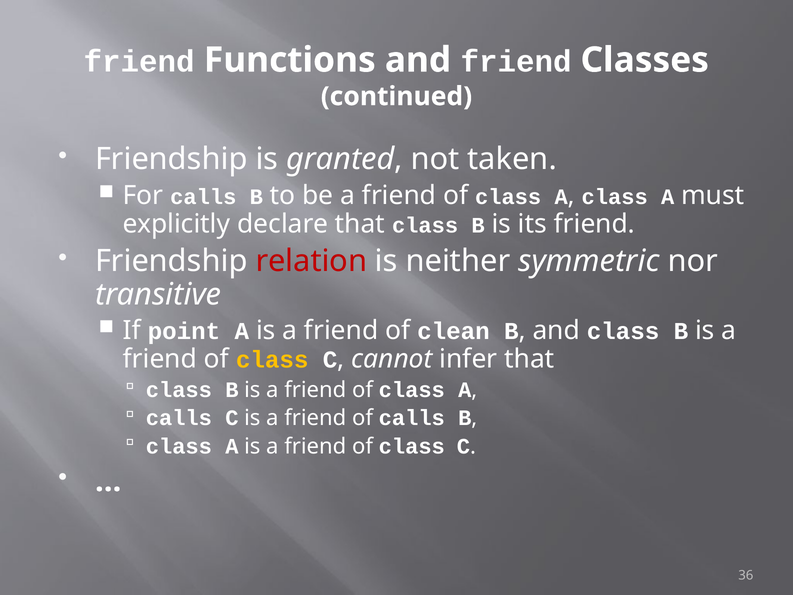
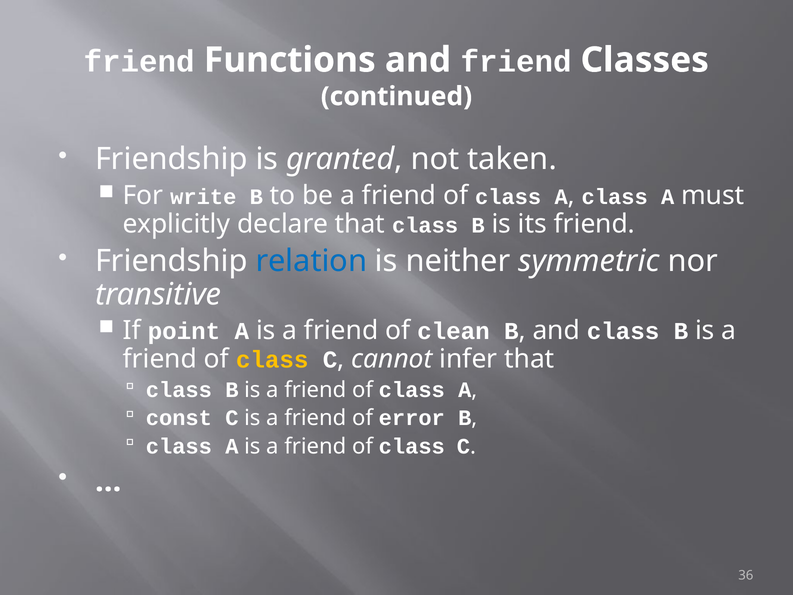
For calls: calls -> write (203, 197)
relation colour: red -> blue (311, 261)
calls: calls -> const (179, 418)
of calls: calls -> error (412, 418)
